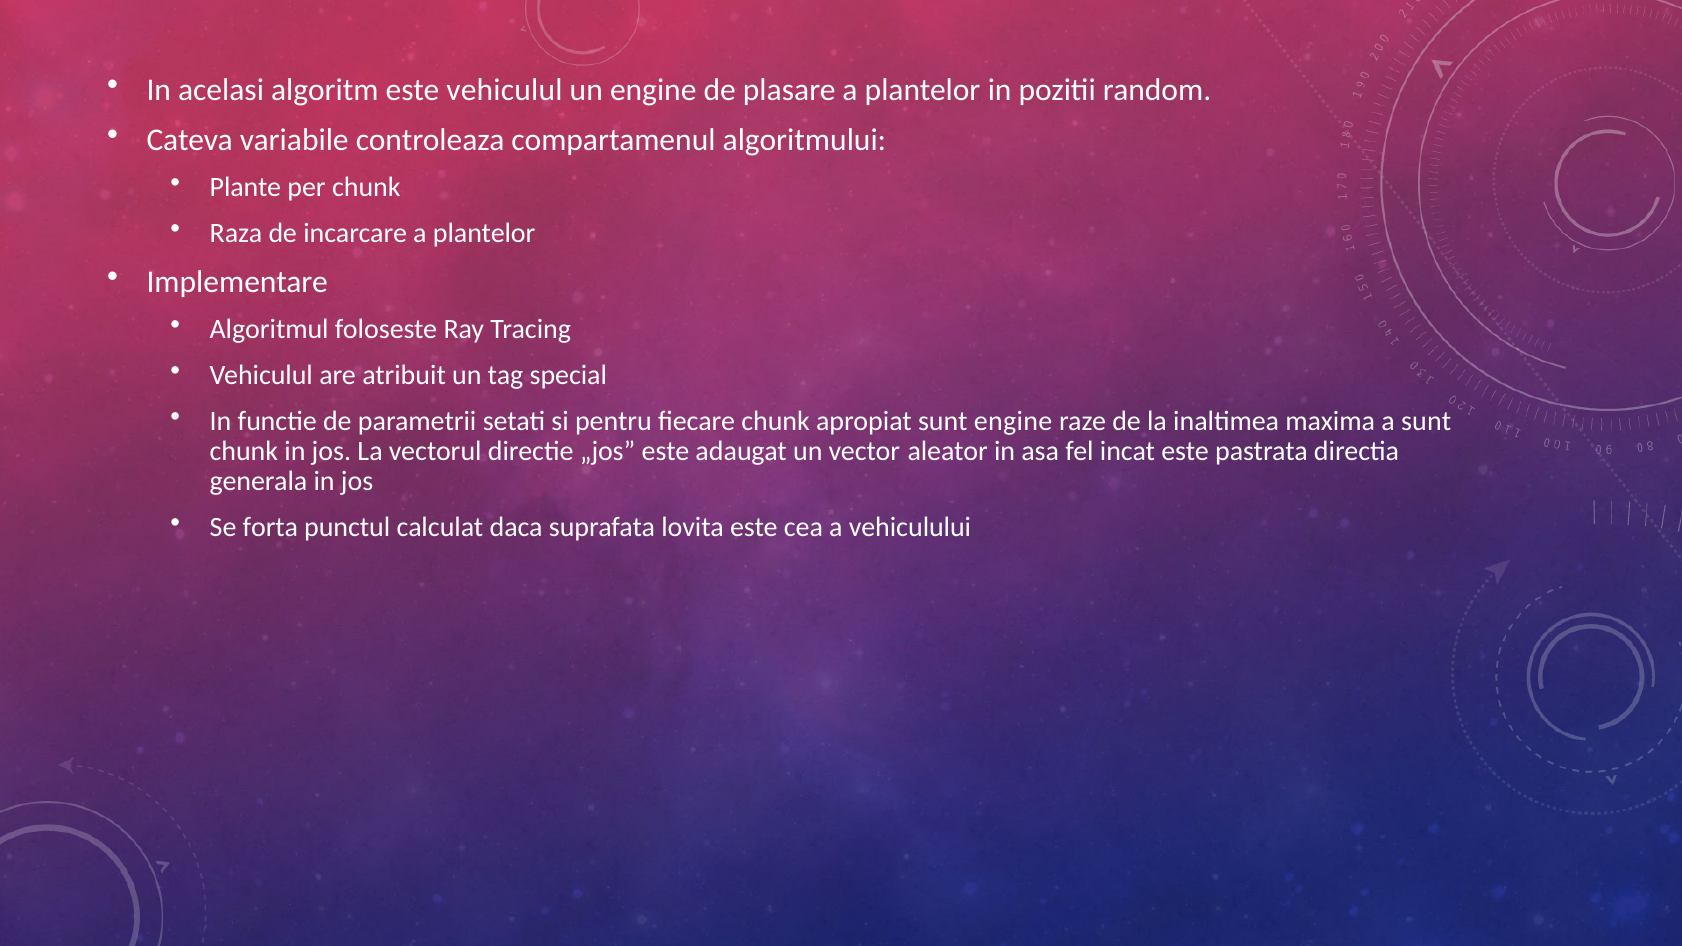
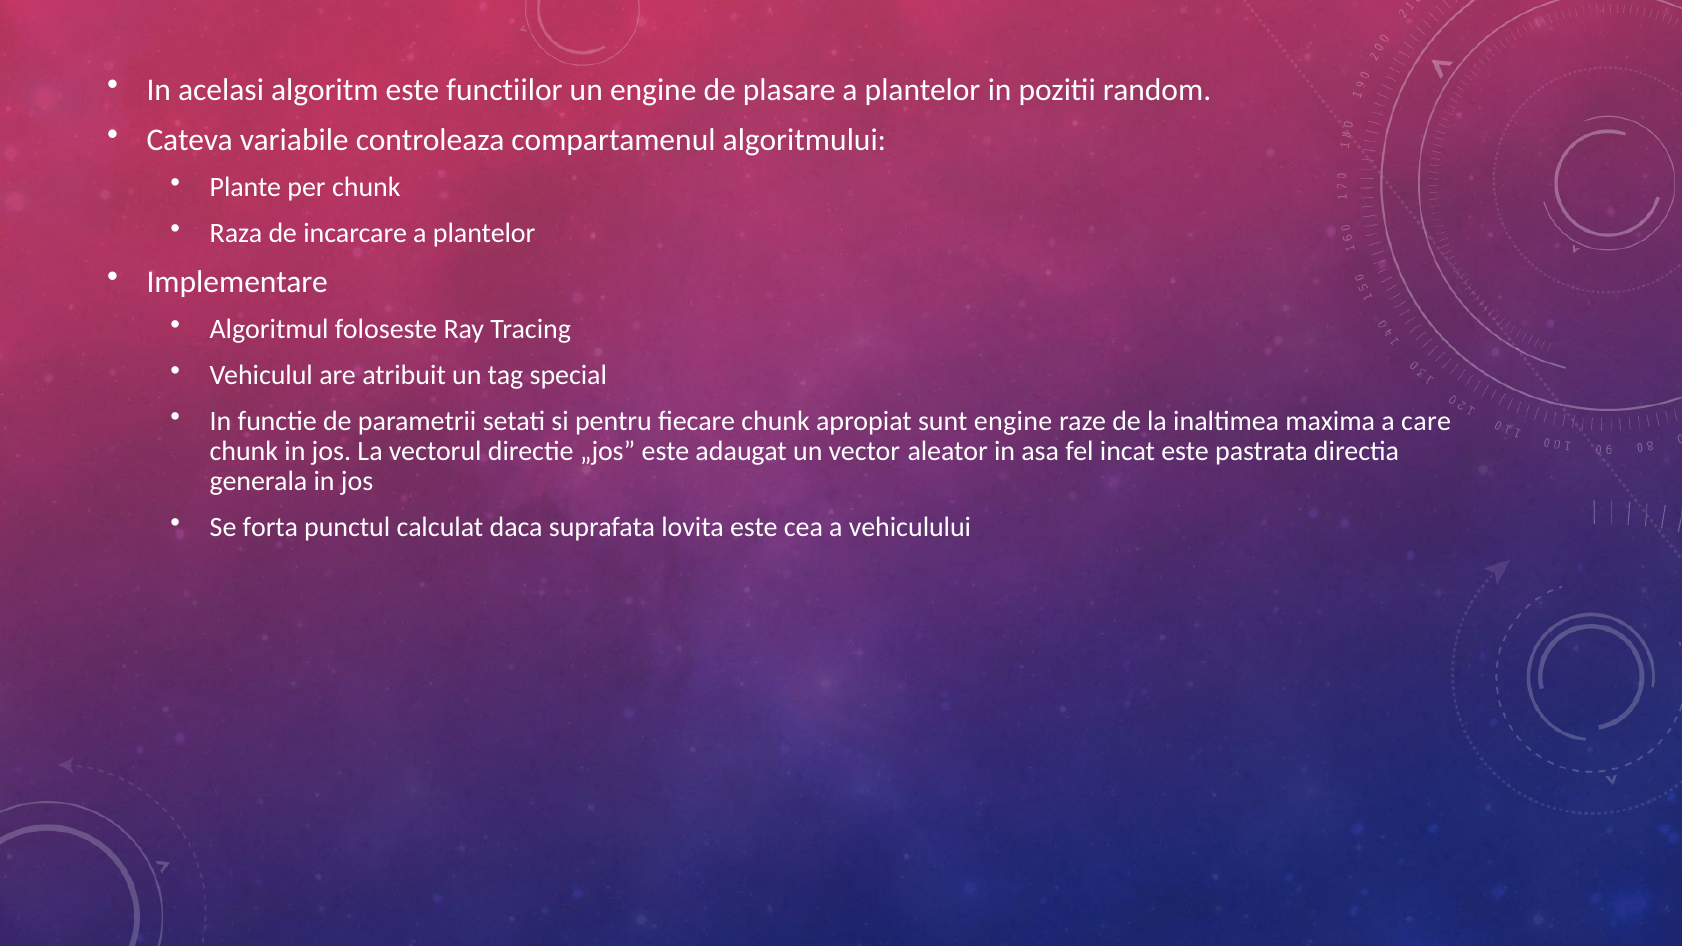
este vehiculul: vehiculul -> functiilor (505, 90)
a sunt: sunt -> care (1426, 421)
